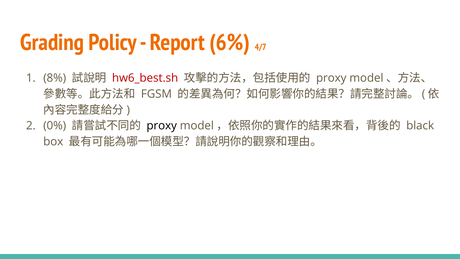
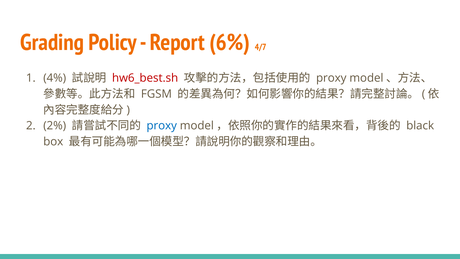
8%: 8% -> 4% (55, 78)
0%: 0% -> 2% (55, 126)
proxy colour: black -> blue (162, 126)
